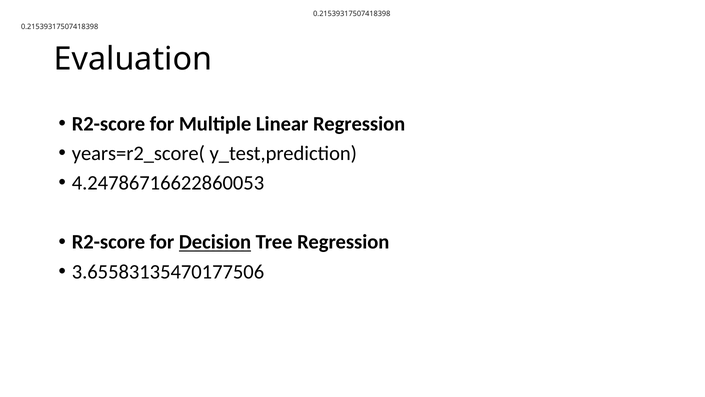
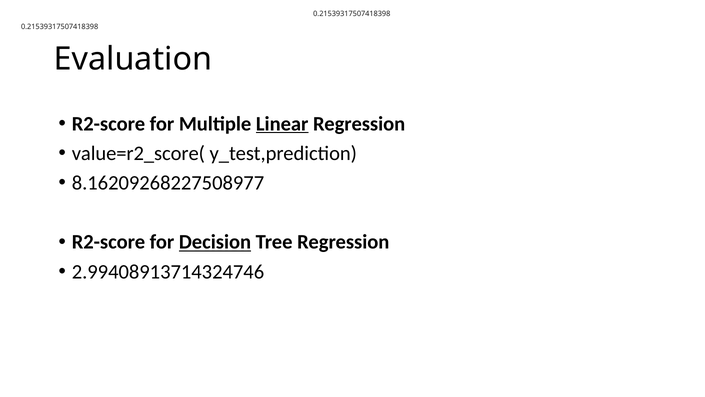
Linear underline: none -> present (282, 124)
years=r2_score(: years=r2_score( -> value=r2_score( (138, 153)
4.24786716622860053: 4.24786716622860053 -> 8.16209268227508977 (168, 183)
3.65583135470177506: 3.65583135470177506 -> 2.99408913714324746 (168, 271)
